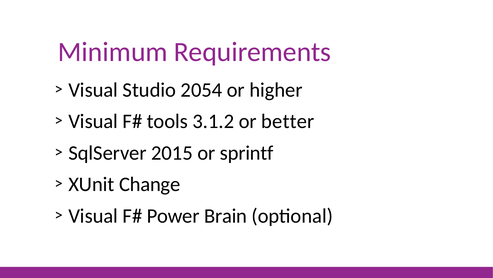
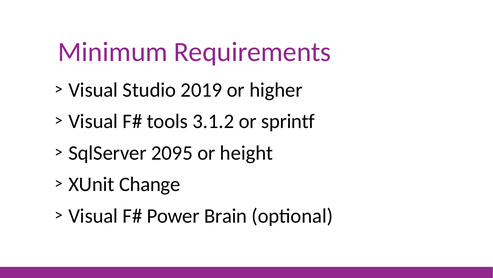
2054: 2054 -> 2019 (201, 90)
better: better -> sprintf (288, 121)
2015: 2015 -> 2095 (172, 153)
sprintf: sprintf -> height (247, 153)
